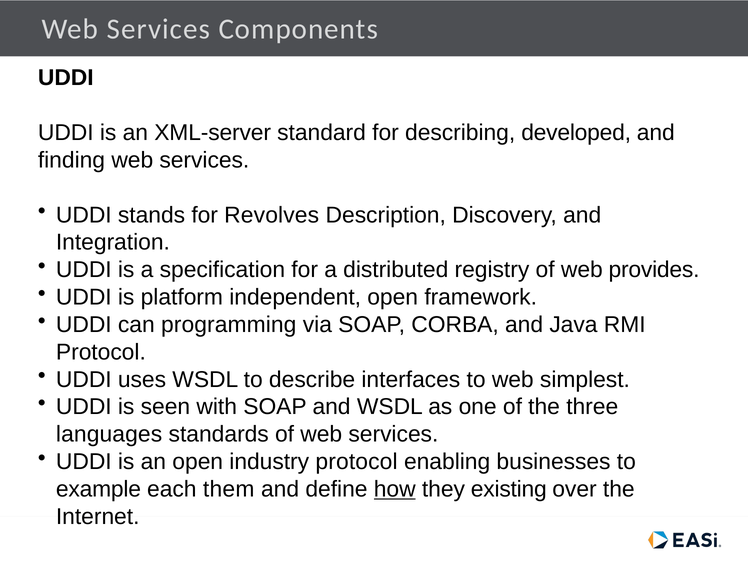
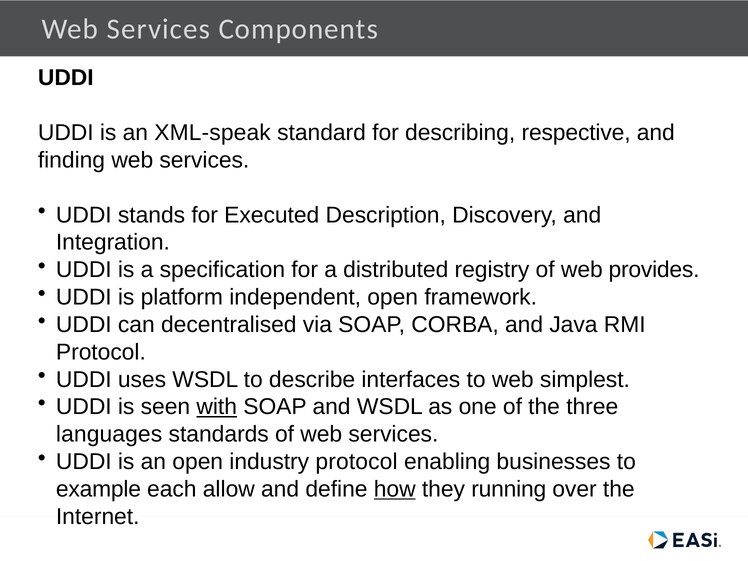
XML-server: XML-server -> XML-speak (213, 133)
developed: developed -> respective (576, 133)
Revolves: Revolves -> Executed (272, 215)
programming: programming -> decentralised (229, 325)
with underline: none -> present (217, 407)
them: them -> allow (229, 489)
existing: existing -> running (509, 489)
